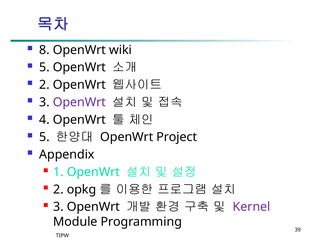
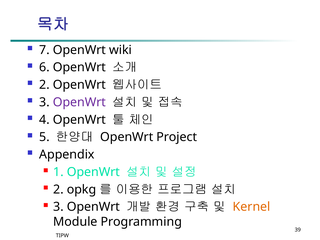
8: 8 -> 7 (44, 50)
5: 5 -> 6 (44, 67)
Kernel colour: purple -> orange (252, 207)
